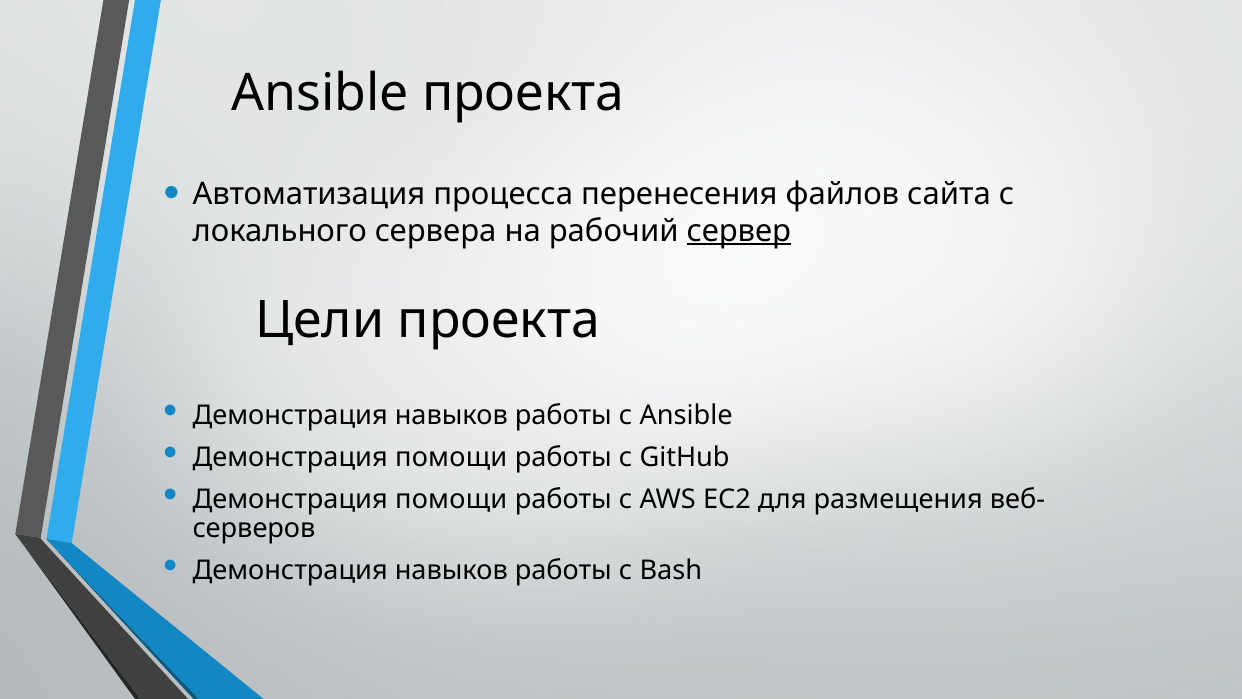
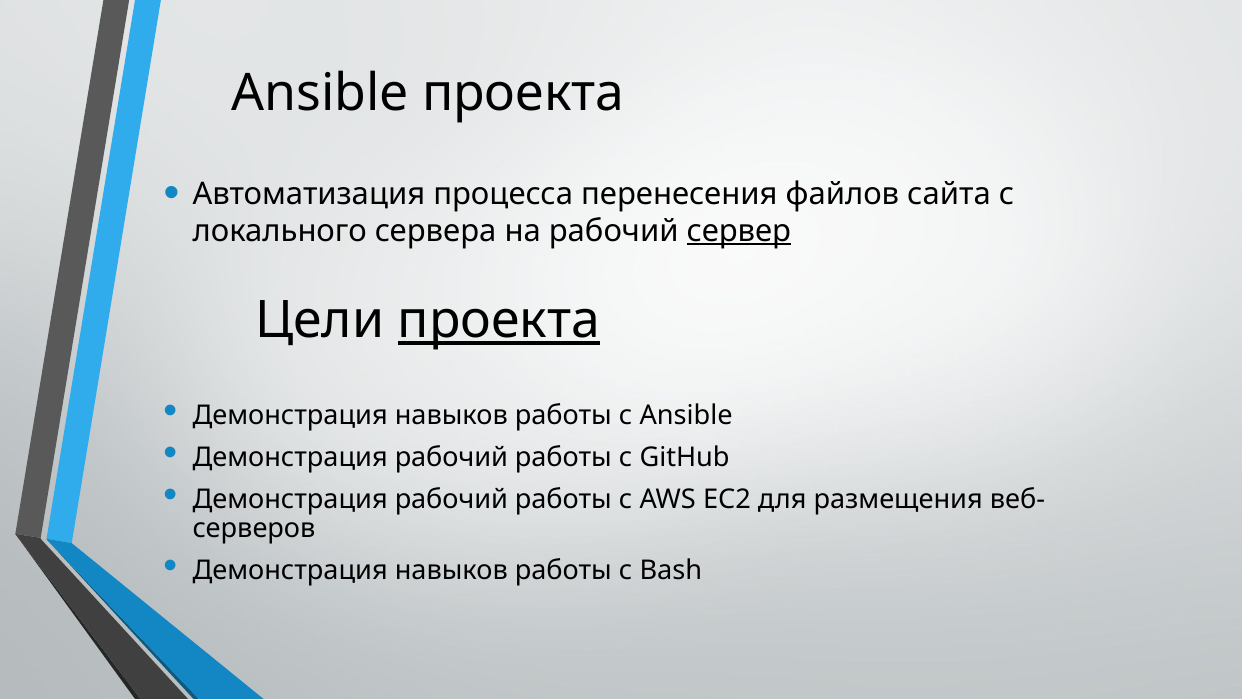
проекта underline: none -> present (499, 321)
помощи: помощи -> рабочий (451, 457)
помощи: помощи -> рабочий (451, 499)
